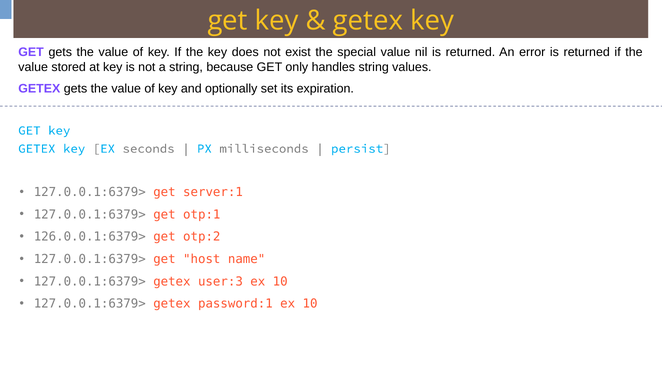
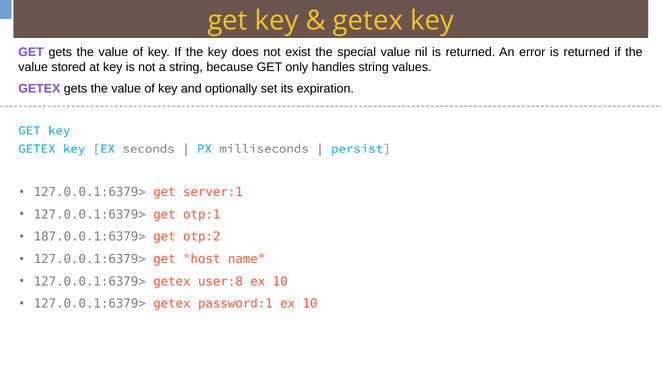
126.0.0.1:6379>: 126.0.0.1:6379> -> 187.0.0.1:6379> (90, 237)
user:3: user:3 -> user:8 (220, 282)
